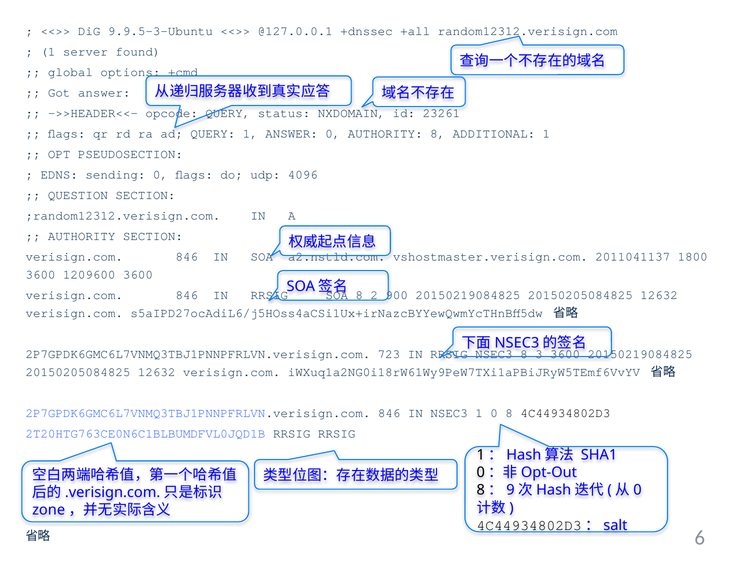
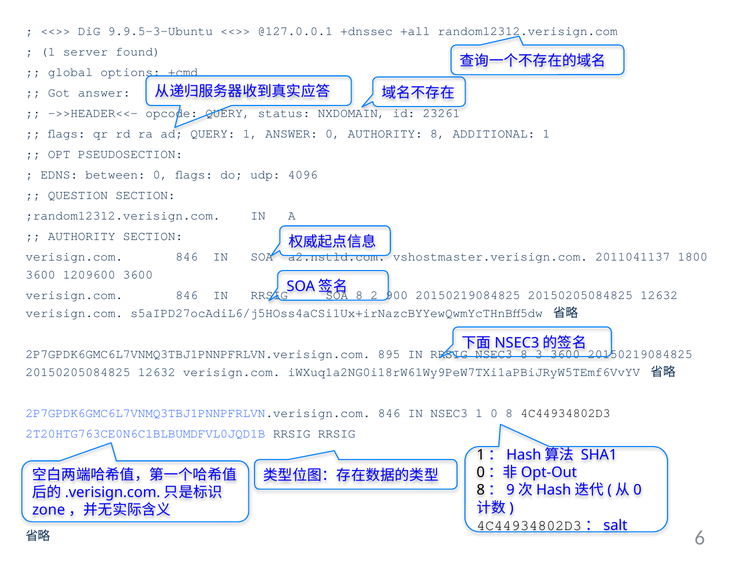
sending: sending -> between (115, 174)
723: 723 -> 895 (389, 354)
